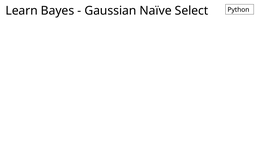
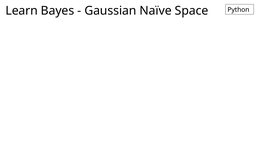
Select: Select -> Space (192, 11)
